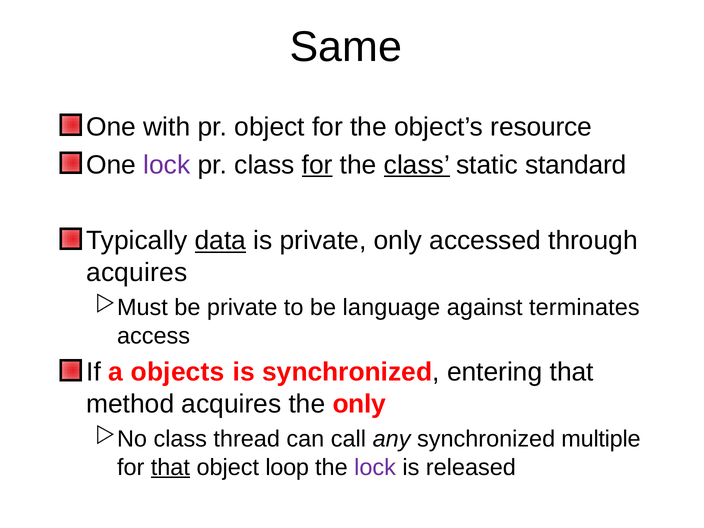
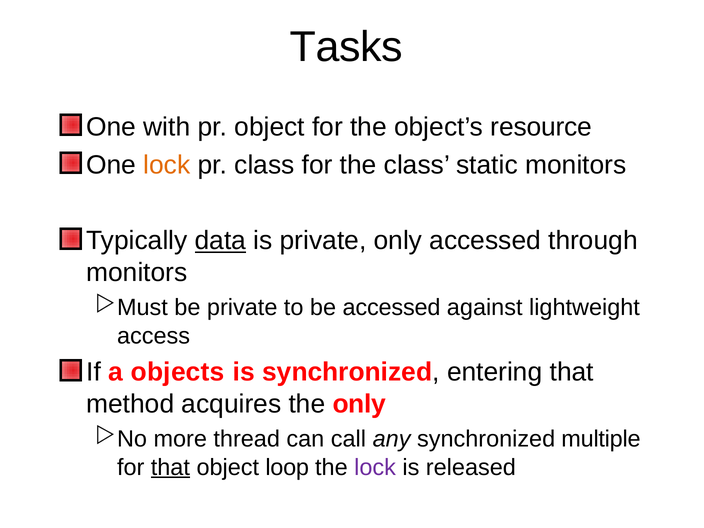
Same: Same -> Tasks (346, 47)
lock colour: purple -> orange (167, 165)
for underline: present -> none (317, 165)
class underline: present -> none (417, 165)
static standard: standard -> monitors (576, 165)
acquires: acquires -> monitors (137, 272)
be language: language -> accessed (392, 308)
terminates: terminates -> lightweight (584, 308)
class: class -> more (180, 439)
